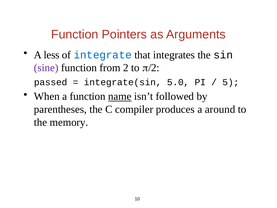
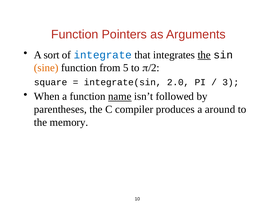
less: less -> sort (52, 55)
the underline: none -> present (204, 55)
sine colour: purple -> orange (46, 68)
2: 2 -> 5 (126, 68)
passed: passed -> square (51, 82)
5.0: 5.0 -> 2.0 (178, 82)
5: 5 -> 3 (231, 82)
